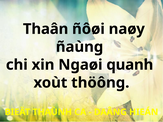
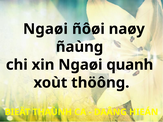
Thaân: Thaân -> Ngaøi (45, 29)
